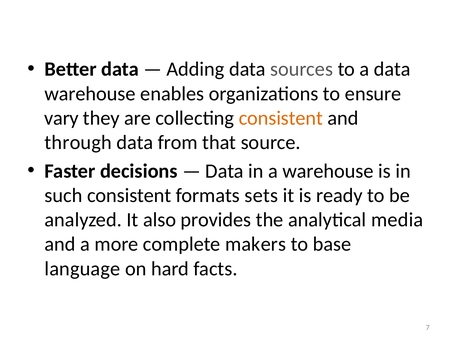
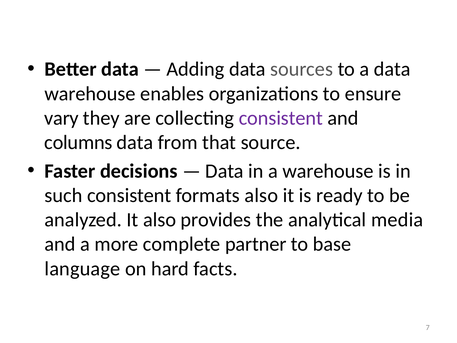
consistent colour: orange -> purple (281, 118)
through: through -> columns (78, 142)
formats sets: sets -> also (261, 195)
makers: makers -> partner (256, 244)
